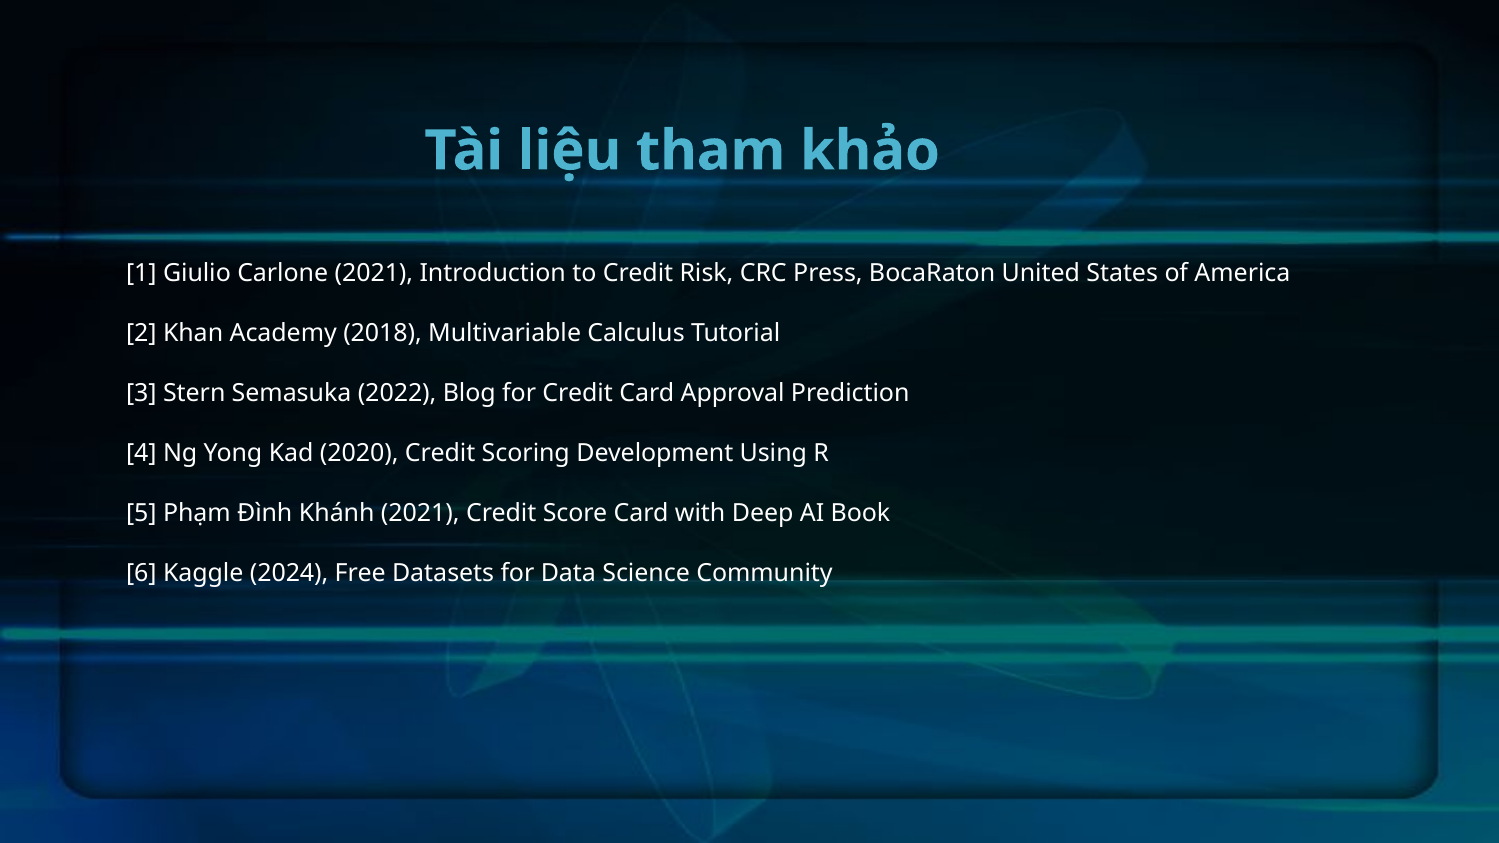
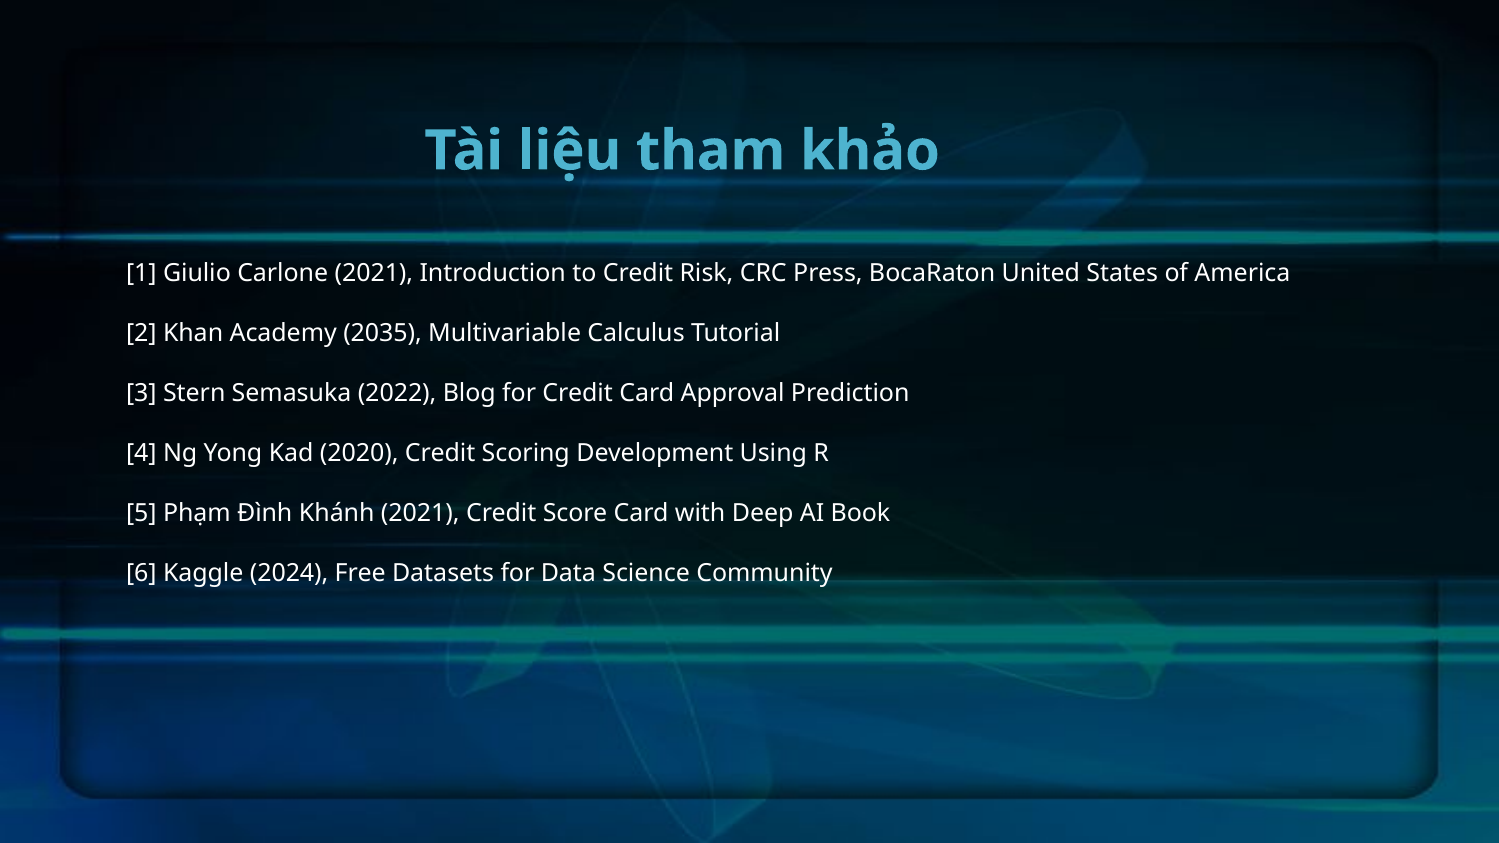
2018: 2018 -> 2035 (383, 333)
